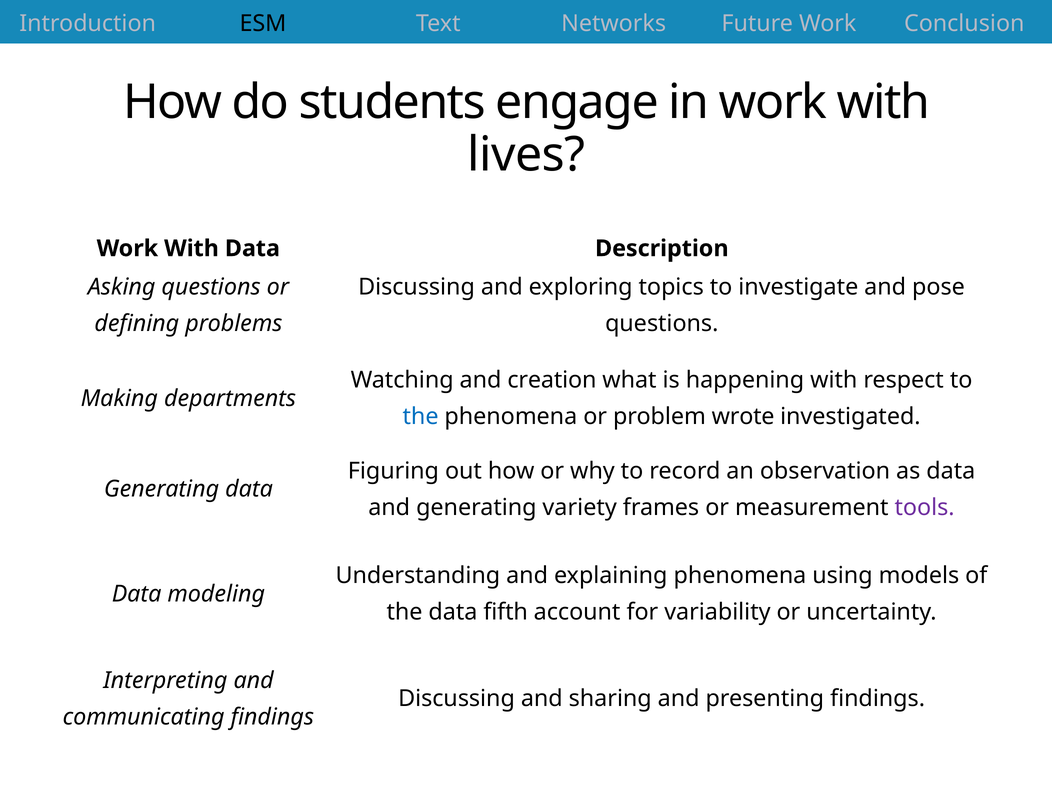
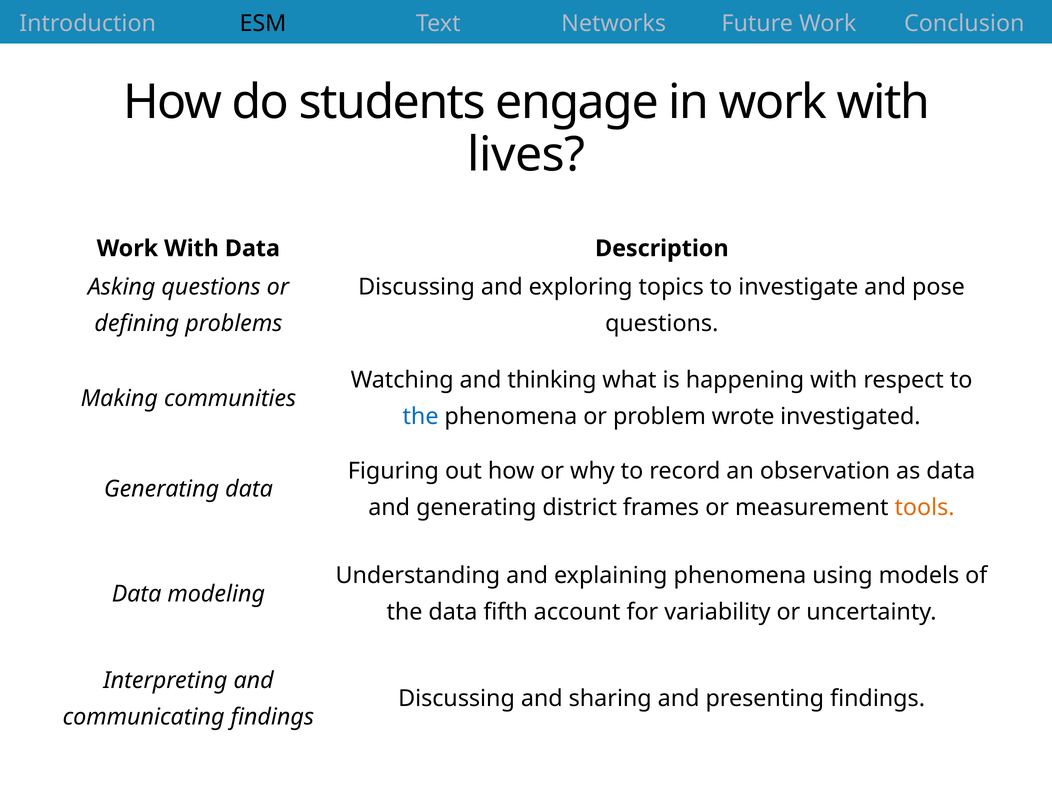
creation: creation -> thinking (552, 380)
departments: departments -> communities (230, 398)
variety: variety -> district (580, 507)
tools colour: purple -> orange (925, 507)
